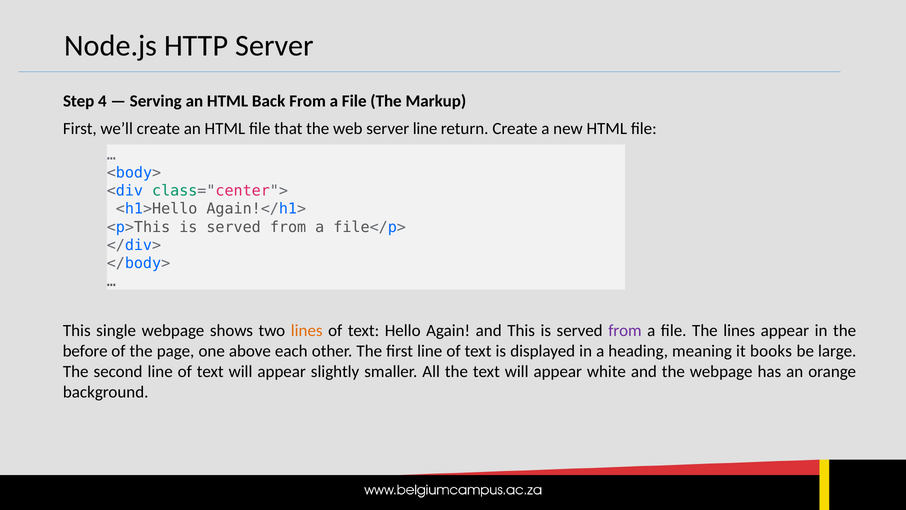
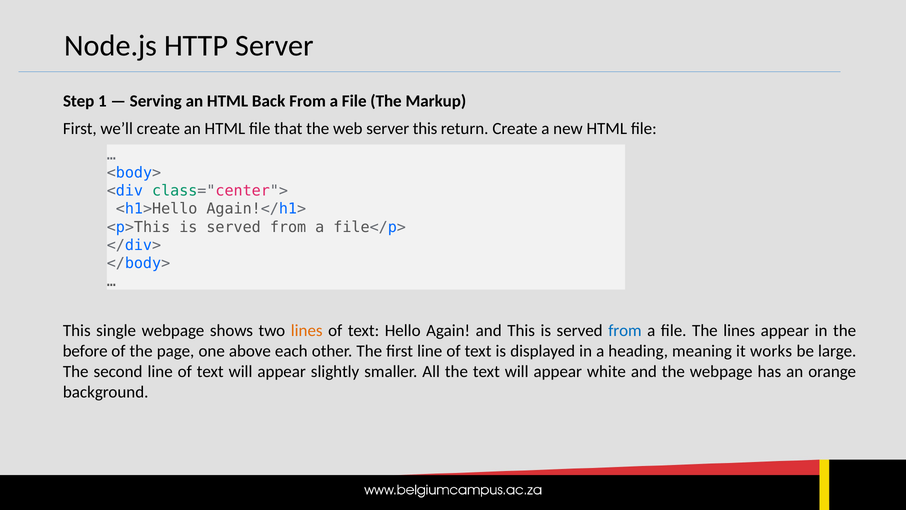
4: 4 -> 1 (102, 101)
server line: line -> this (425, 129)
from colour: purple -> blue (625, 331)
books: books -> works (771, 351)
